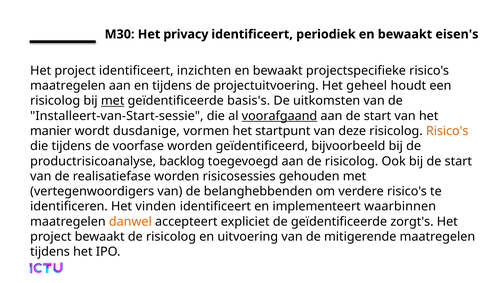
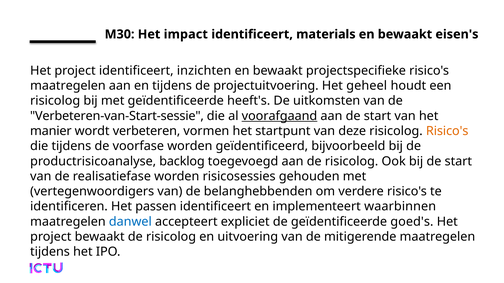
privacy: privacy -> impact (186, 34)
periodiek: periodiek -> materials (326, 34)
met underline: present -> none (113, 101)
basis's: basis's -> heeft's (249, 101)
Installeert-van-Start-sessie: Installeert-van-Start-sessie -> Verbeteren-van-Start-sessie (117, 116)
dusdanige: dusdanige -> verbeteren (147, 131)
vinden: vinden -> passen (156, 207)
danwel colour: orange -> blue (130, 222)
zorgt's: zorgt's -> goed's (412, 222)
